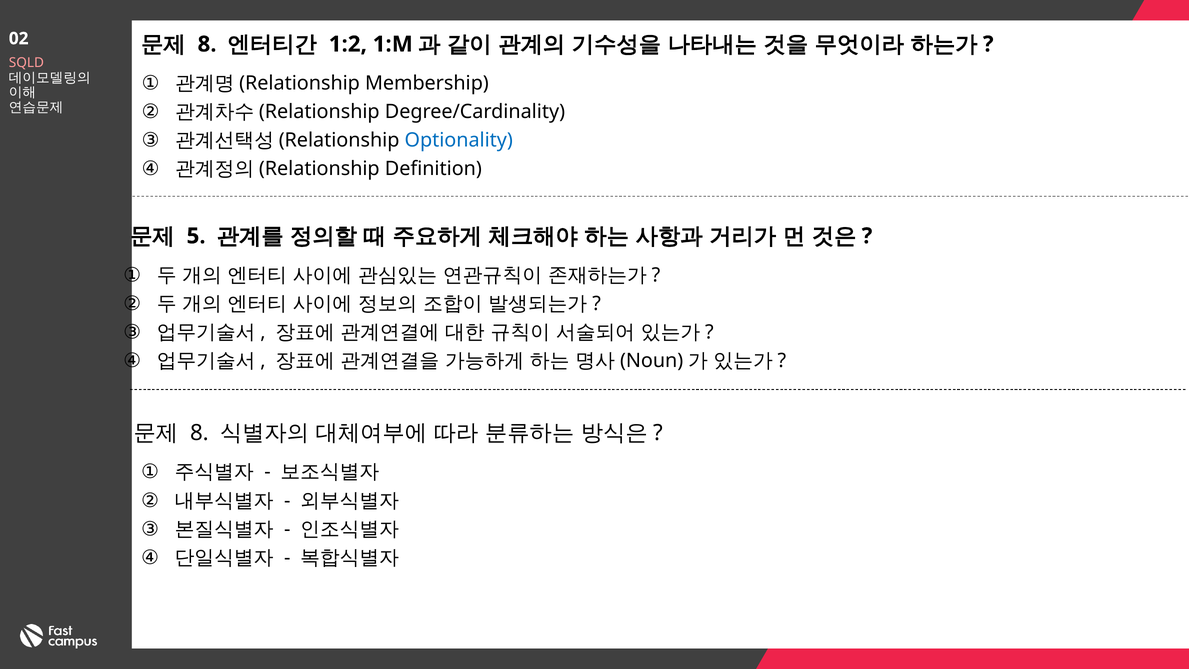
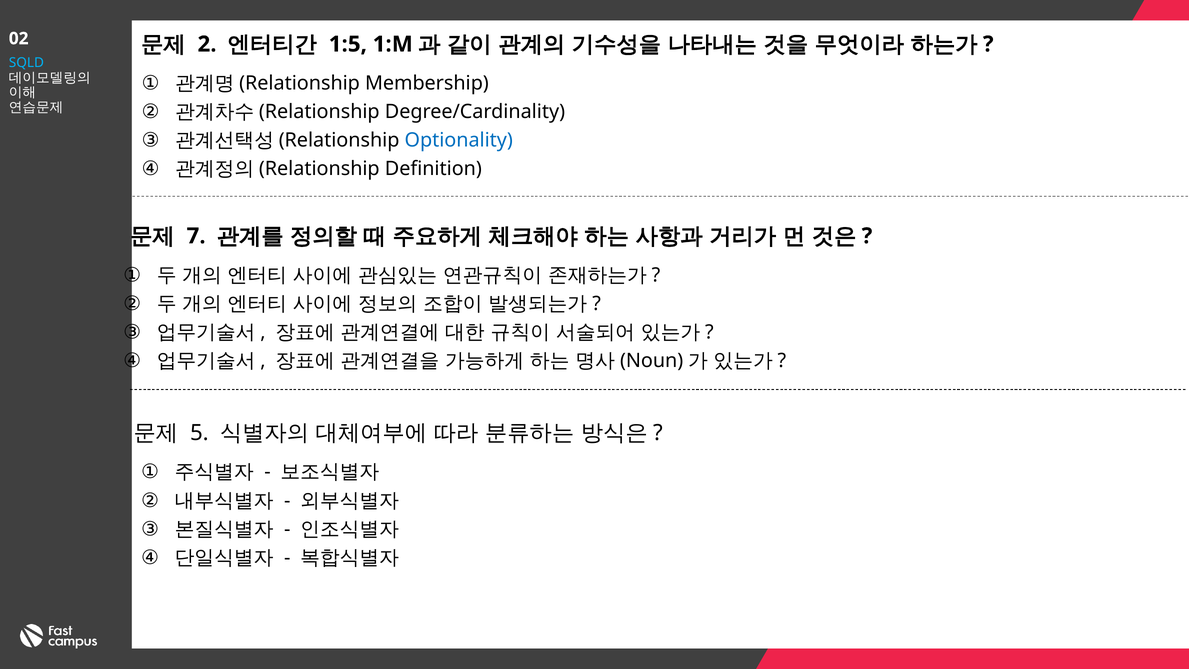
8: 8 -> 2 (207, 44)
1:2: 1:2 -> 1:5 (348, 44)
SQLD colour: pink -> light blue (26, 63)
5: 5 -> 7 (196, 236)
8: 8 -> 5 (199, 433)
